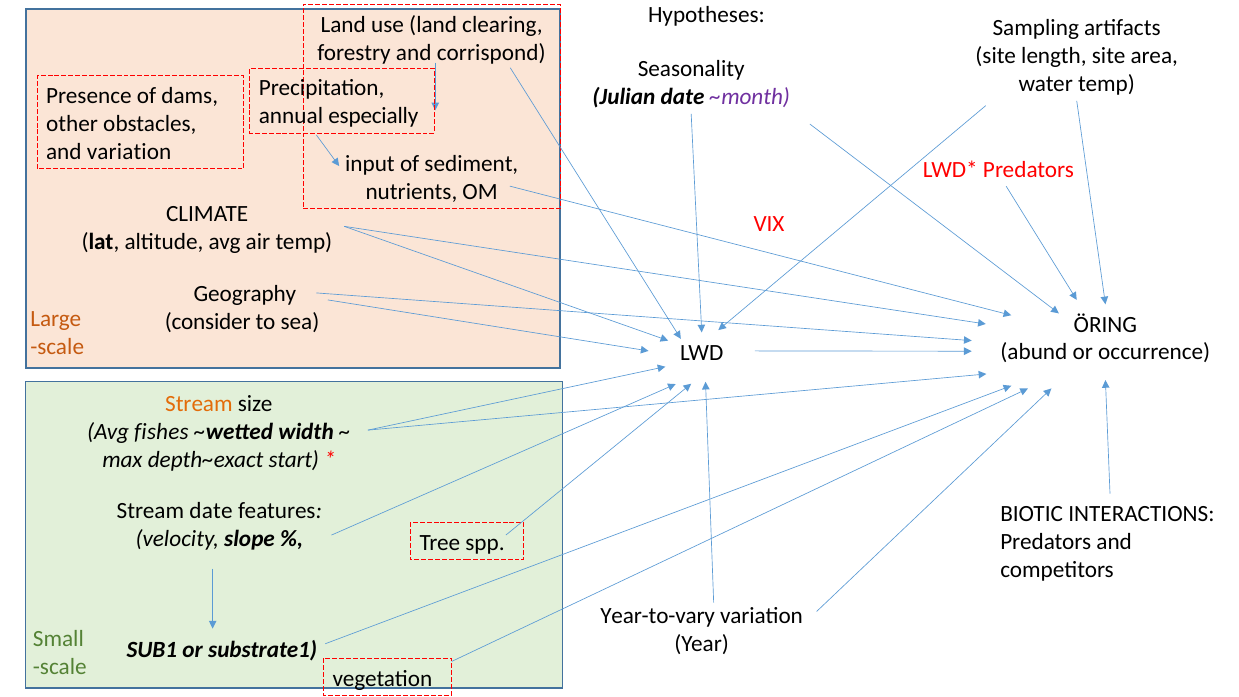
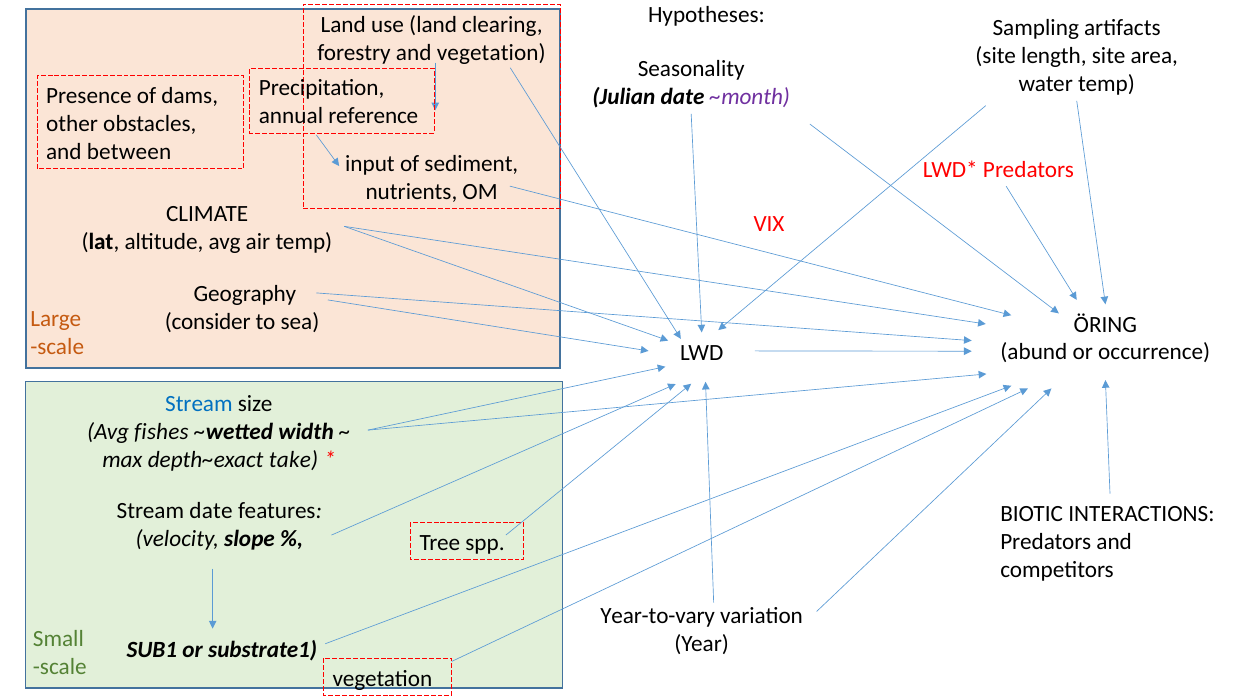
and corrispond: corrispond -> vegetation (491, 52)
especially: especially -> reference (373, 116)
and variation: variation -> between (129, 152)
Stream colour: orange -> blue (199, 404)
start: start -> take (294, 460)
